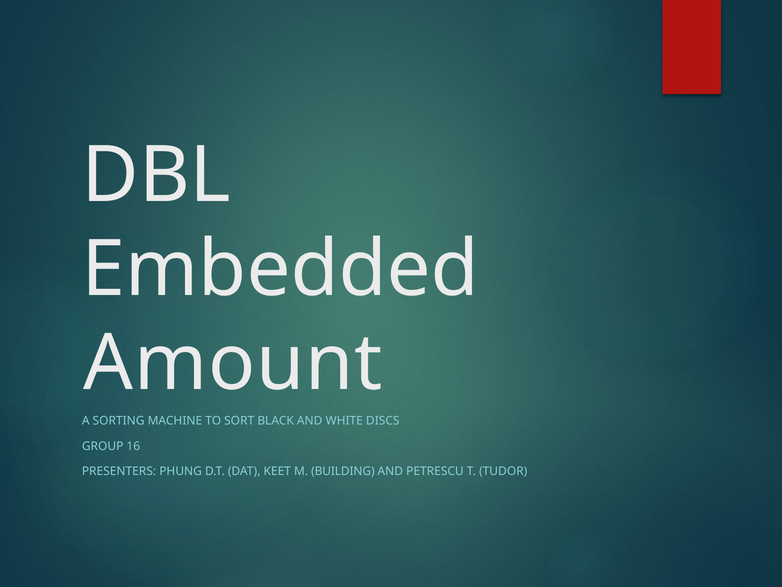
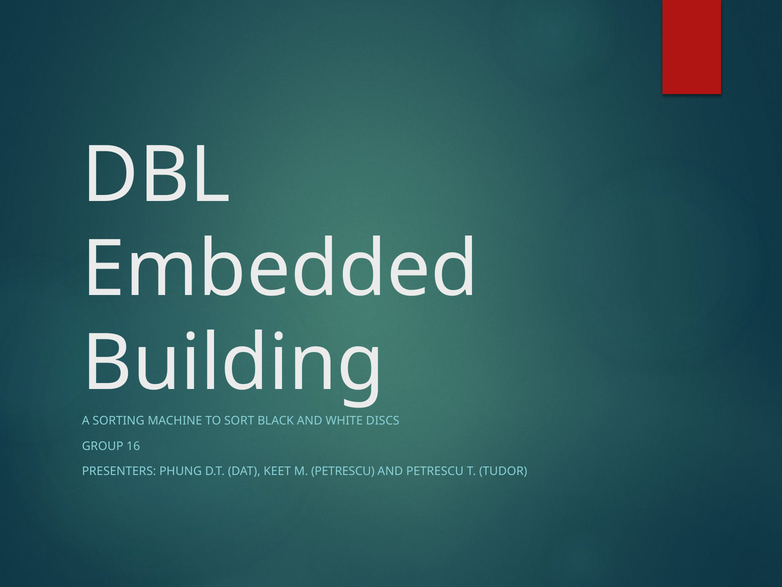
Amount: Amount -> Building (233, 363)
M BUILDING: BUILDING -> PETRESCU (343, 471)
